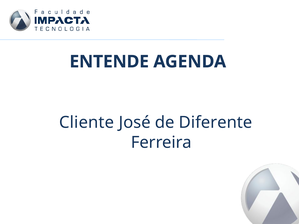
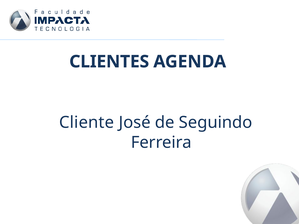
ENTENDE: ENTENDE -> CLIENTES (109, 62)
Diferente: Diferente -> Seguindo (216, 123)
